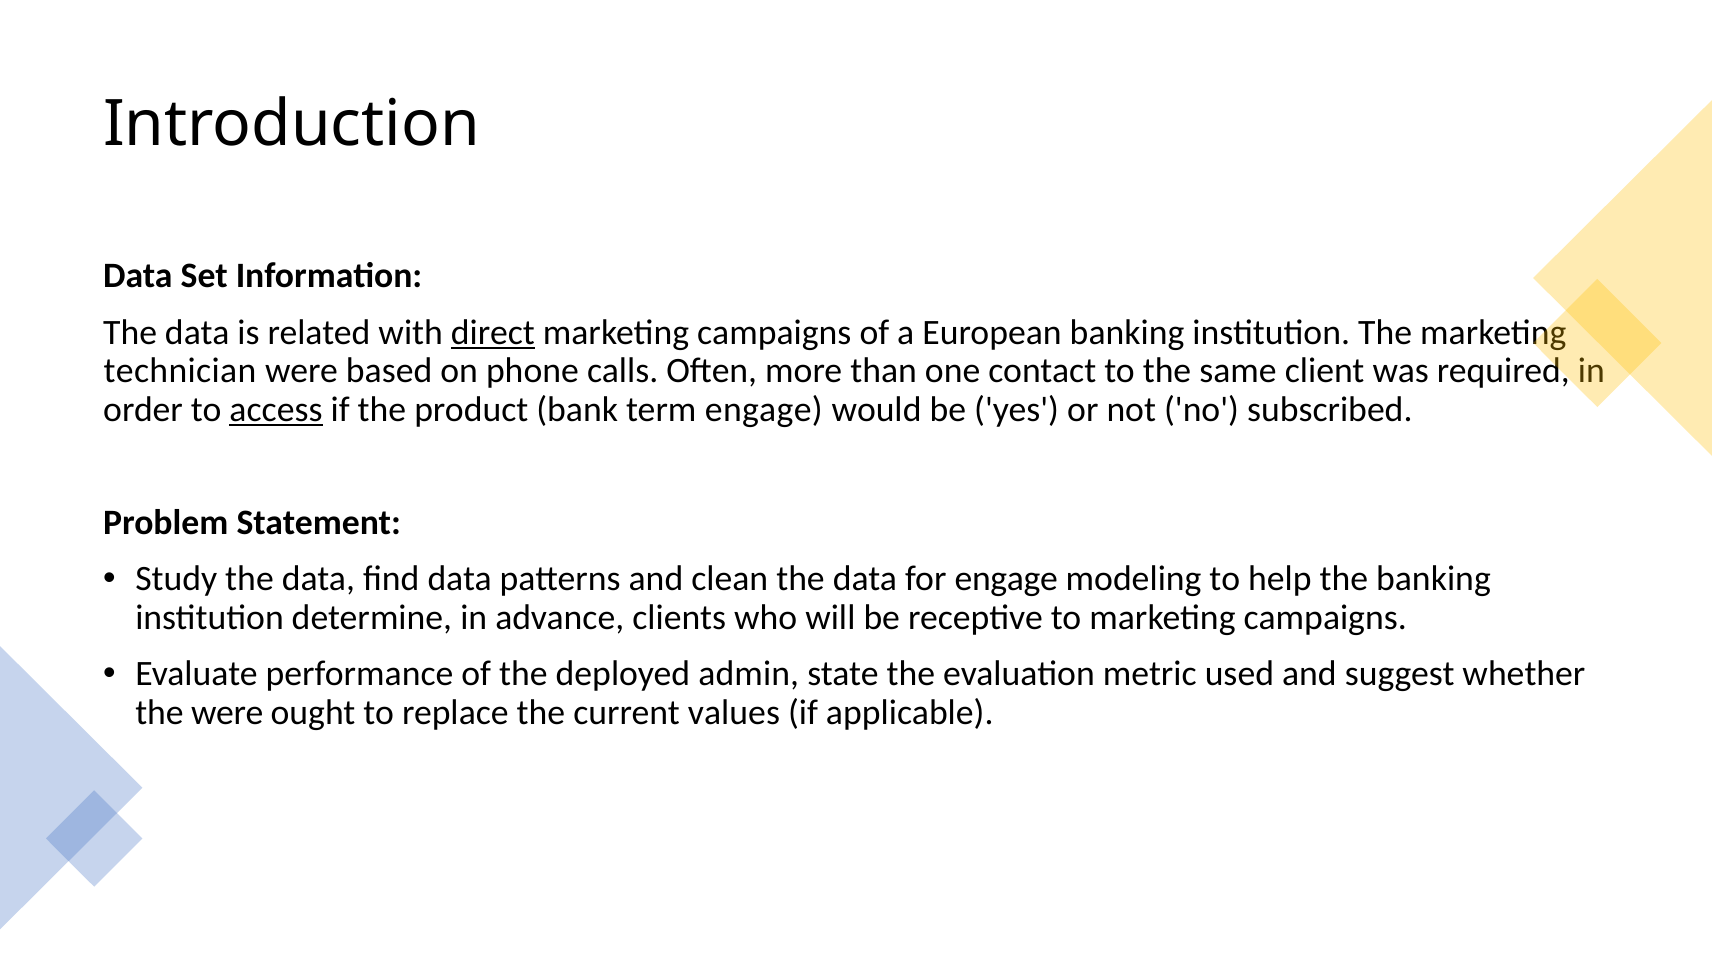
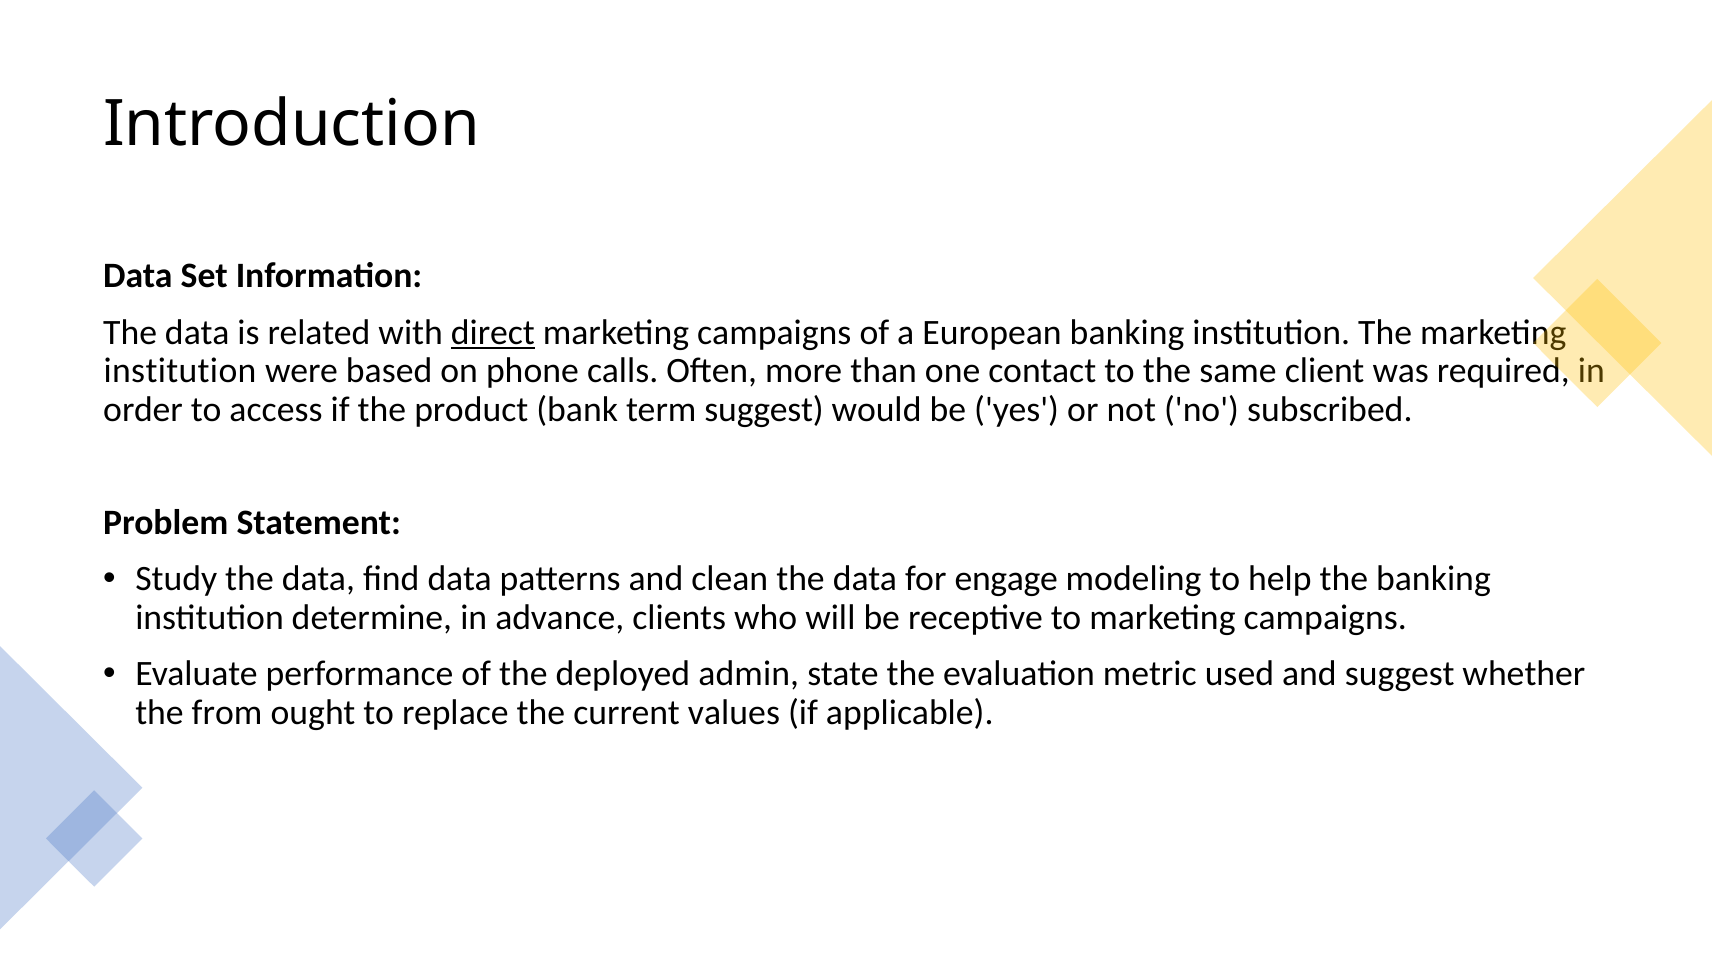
technician: technician -> institution (180, 371)
access underline: present -> none (276, 409)
term engage: engage -> suggest (764, 409)
were: were -> from (227, 712)
